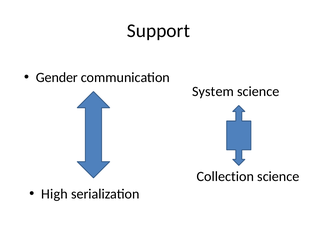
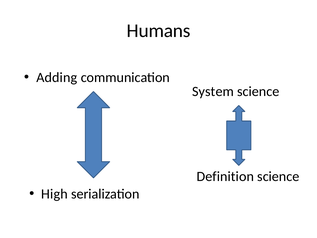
Support: Support -> Humans (159, 31)
Gender: Gender -> Adding (57, 77)
Collection: Collection -> Definition (225, 176)
